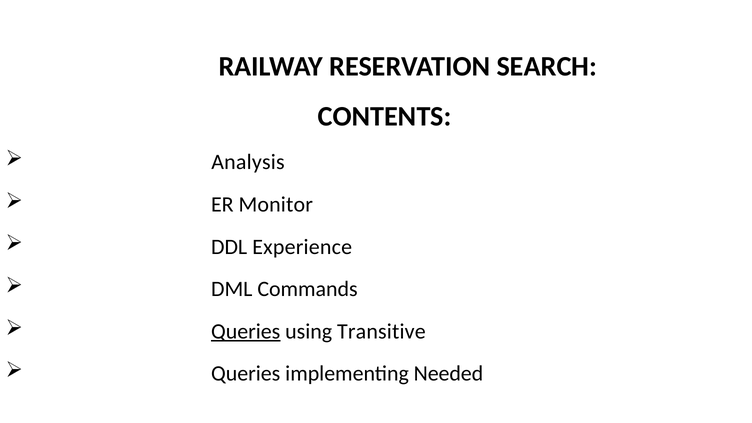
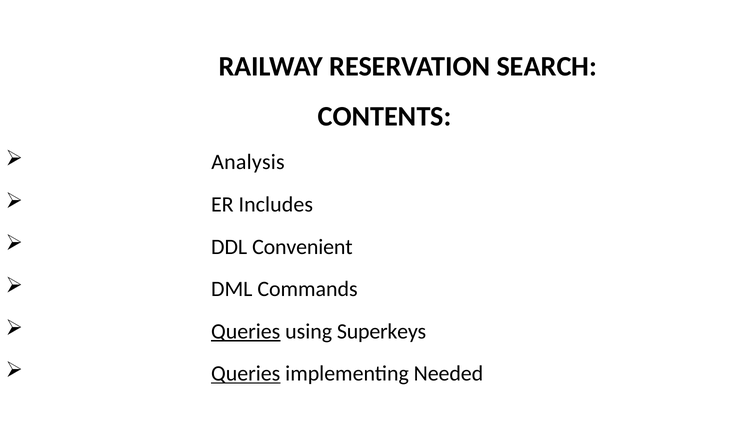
Monitor: Monitor -> Includes (276, 205)
Experience: Experience -> Convenient (302, 247)
Transitive: Transitive -> Superkeys (382, 331)
Queries underline: none -> present (246, 374)
